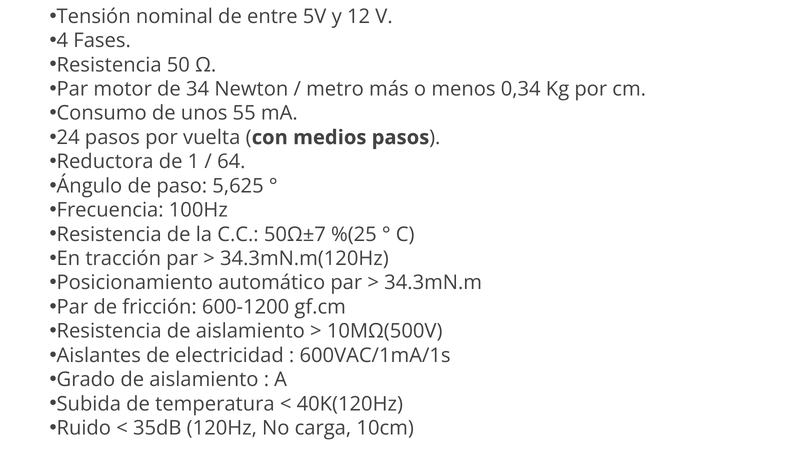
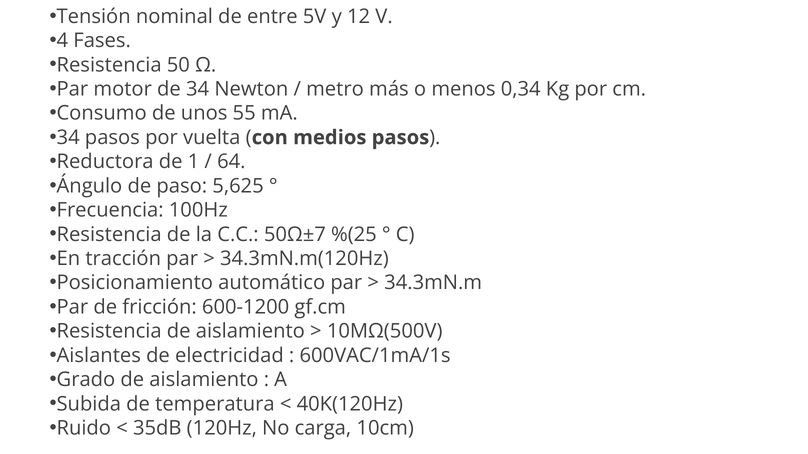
24: 24 -> 34 (68, 138)
